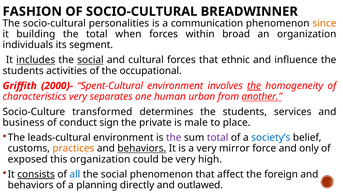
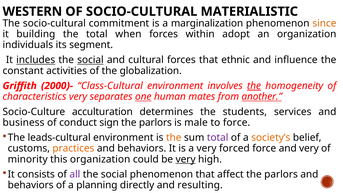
FASHION: FASHION -> WESTERN (32, 12)
BREADWINNER: BREADWINNER -> MATERIALISTIC (249, 12)
personalities: personalities -> commitment (119, 23)
communication: communication -> marginalization (207, 23)
broad: broad -> adopt (236, 34)
students: students -> constant (23, 71)
occupational: occupational -> globalization (151, 71)
Spent-Cultural: Spent-Cultural -> Class-Cultural (110, 86)
one underline: none -> present (143, 97)
urban: urban -> mates (202, 97)
transformed: transformed -> acculturation (102, 112)
private: private -> parlors (155, 122)
to place: place -> force (237, 122)
the colour: purple -> orange (174, 138)
society’s colour: blue -> orange (271, 138)
behaviors underline: present -> none (142, 148)
mirror: mirror -> forced (234, 148)
and only: only -> very (309, 148)
exposed: exposed -> minority (28, 159)
very underline: none -> present (186, 159)
consists underline: present -> none (36, 174)
all colour: blue -> purple (75, 174)
affect the foreign: foreign -> parlors (281, 174)
outlawed: outlawed -> resulting (200, 185)
